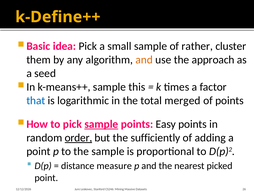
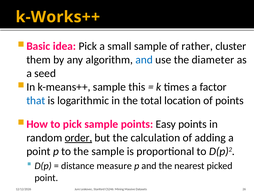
k-Define++: k-Define++ -> k-Works++ (58, 17)
and colour: orange -> blue (144, 60)
approach: approach -> diameter (213, 60)
merged: merged -> location (183, 100)
sample underline: present -> none (101, 124)
sufficiently: sufficiently -> calculation (155, 137)
